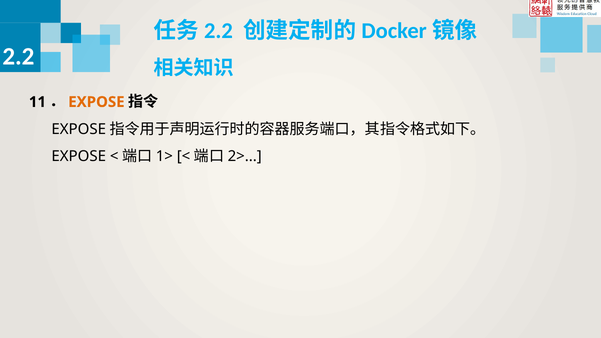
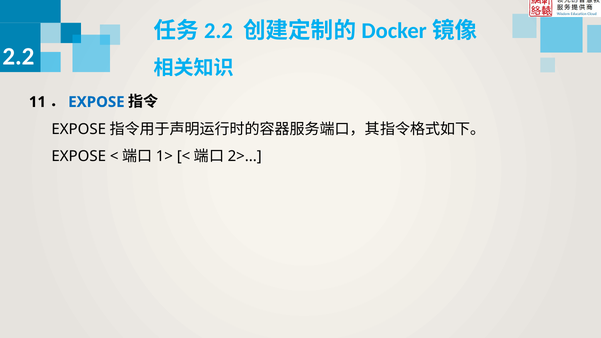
EXPOSE colour: orange -> blue (96, 102)
